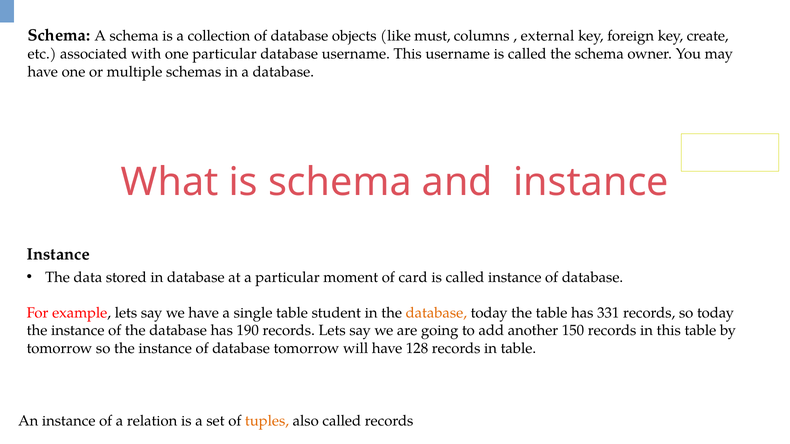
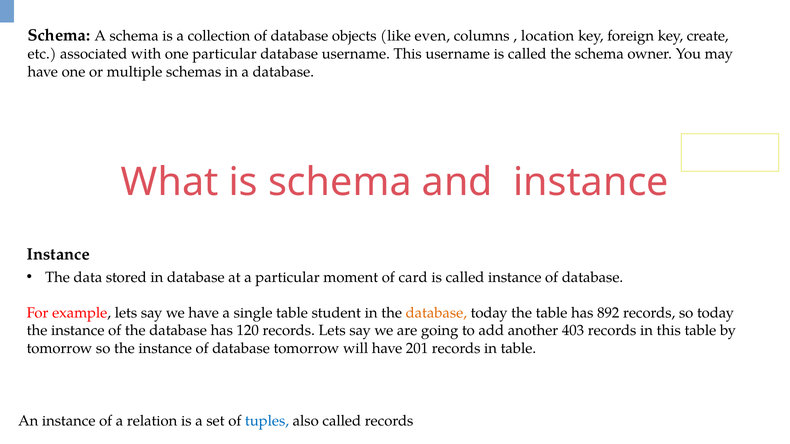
must: must -> even (432, 36)
external: external -> location (548, 36)
331: 331 -> 892 (608, 313)
190: 190 -> 120 (248, 331)
150: 150 -> 403 (573, 331)
128: 128 -> 201 (417, 348)
tuples colour: orange -> blue (267, 421)
